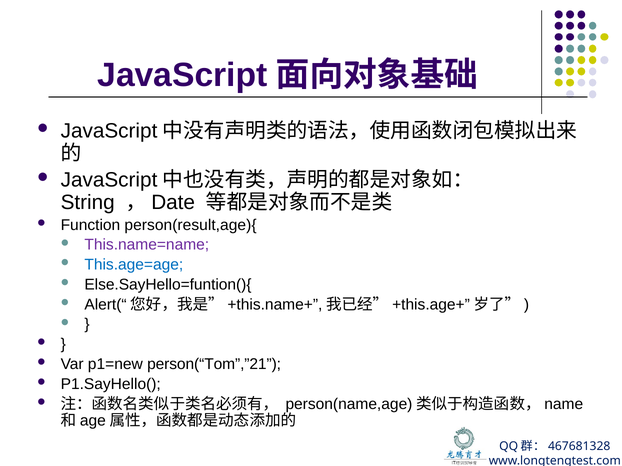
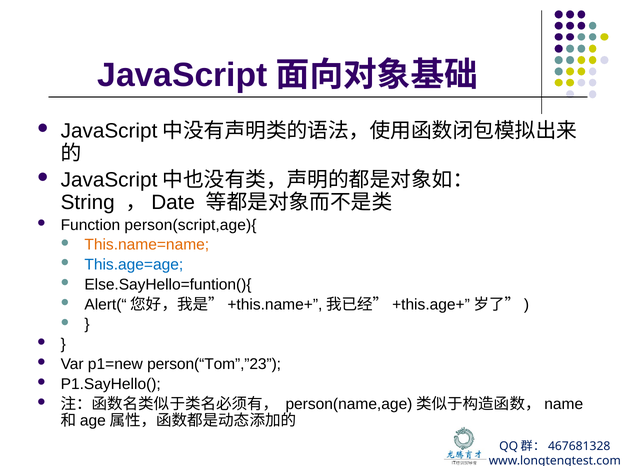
person(result,age){: person(result,age){ -> person(script,age){ (190, 225)
This.name=name colour: purple -> orange (147, 245)
person(“Tom”,”21: person(“Tom”,”21 -> person(“Tom”,”23 (214, 365)
